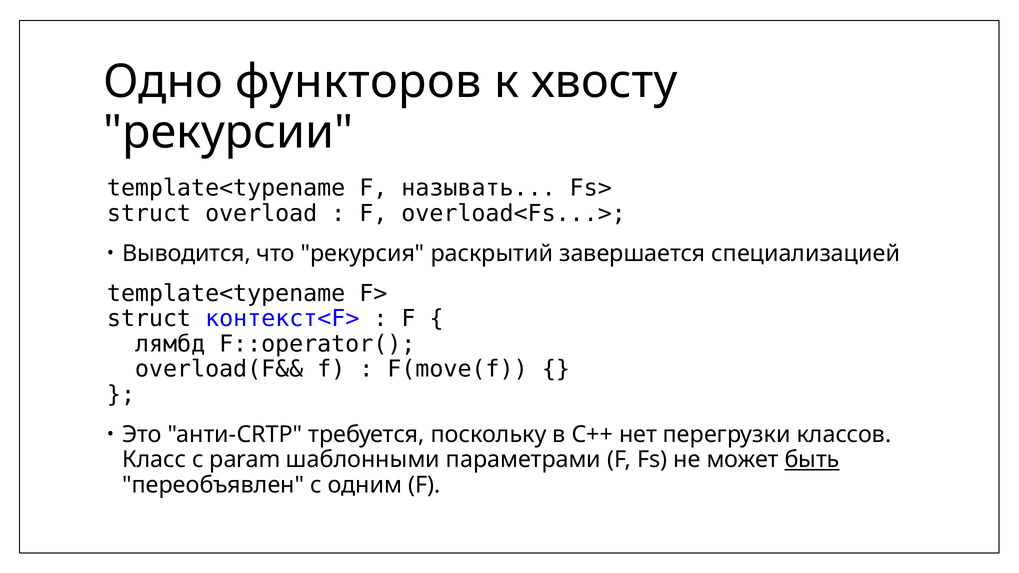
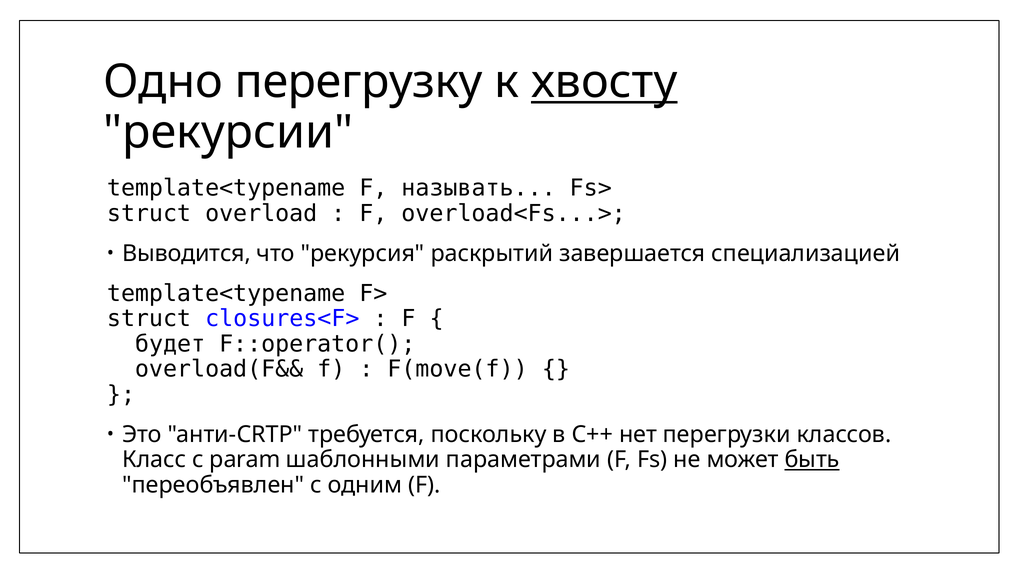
функторов: функторов -> перегрузку (359, 82)
хвосту underline: none -> present (604, 82)
контекст<F>: контекст<F> -> closures<F> (282, 319)
лямбд: лямбд -> будет (170, 344)
